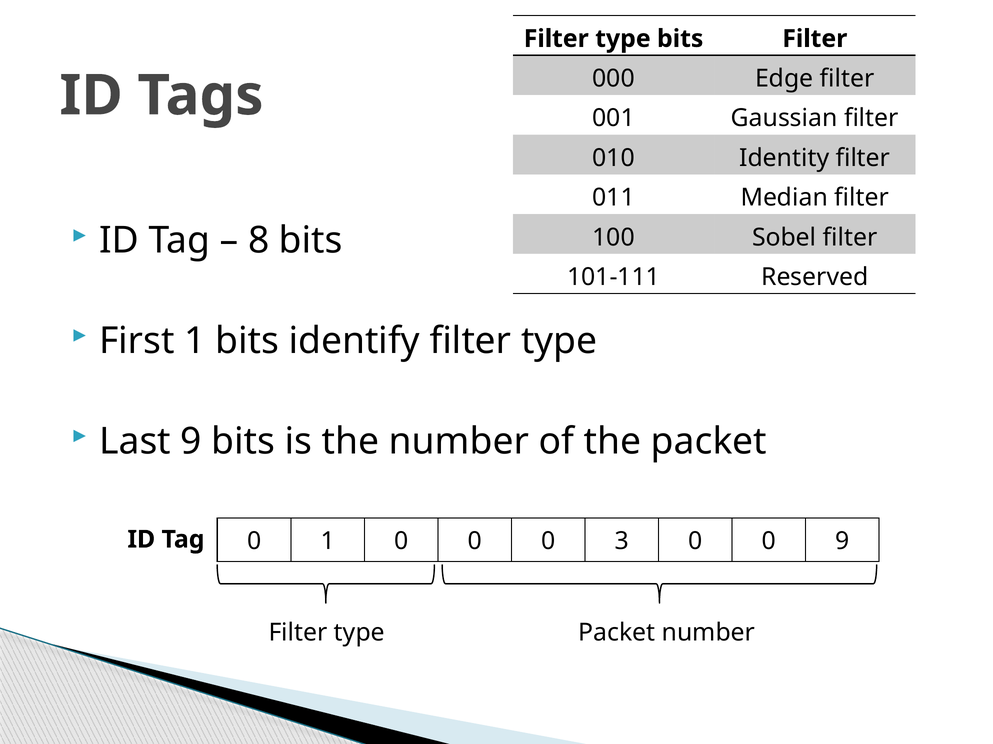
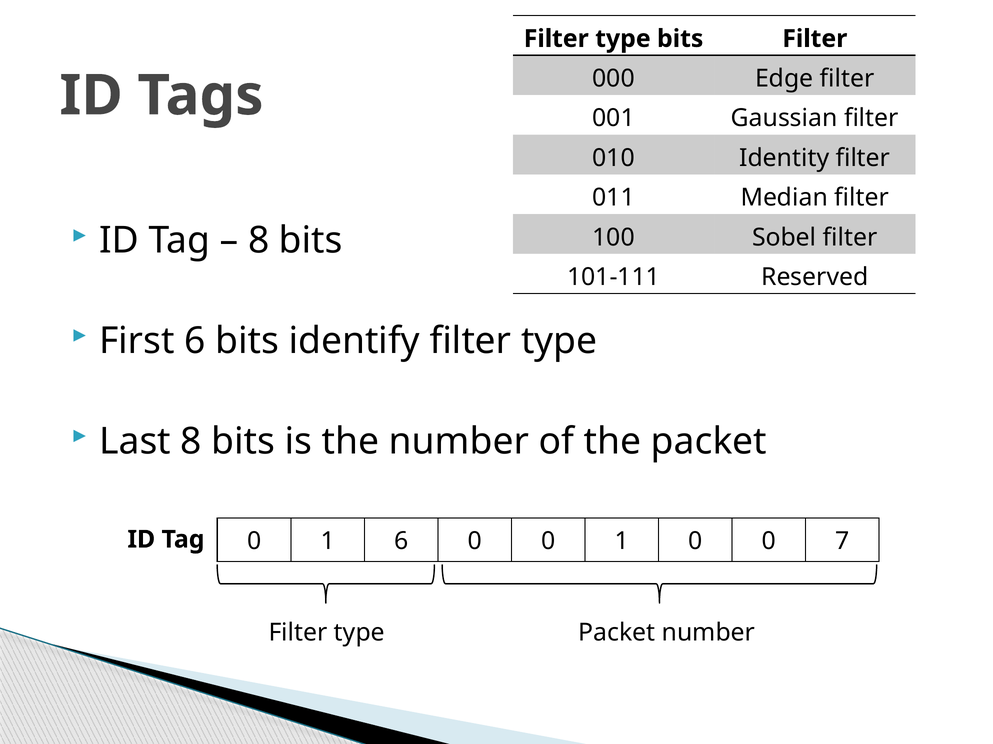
First 1: 1 -> 6 (195, 341)
Last 9: 9 -> 8 (191, 442)
1 0: 0 -> 6 (401, 542)
0 0 3: 3 -> 1 (622, 542)
0 9: 9 -> 7 (842, 542)
